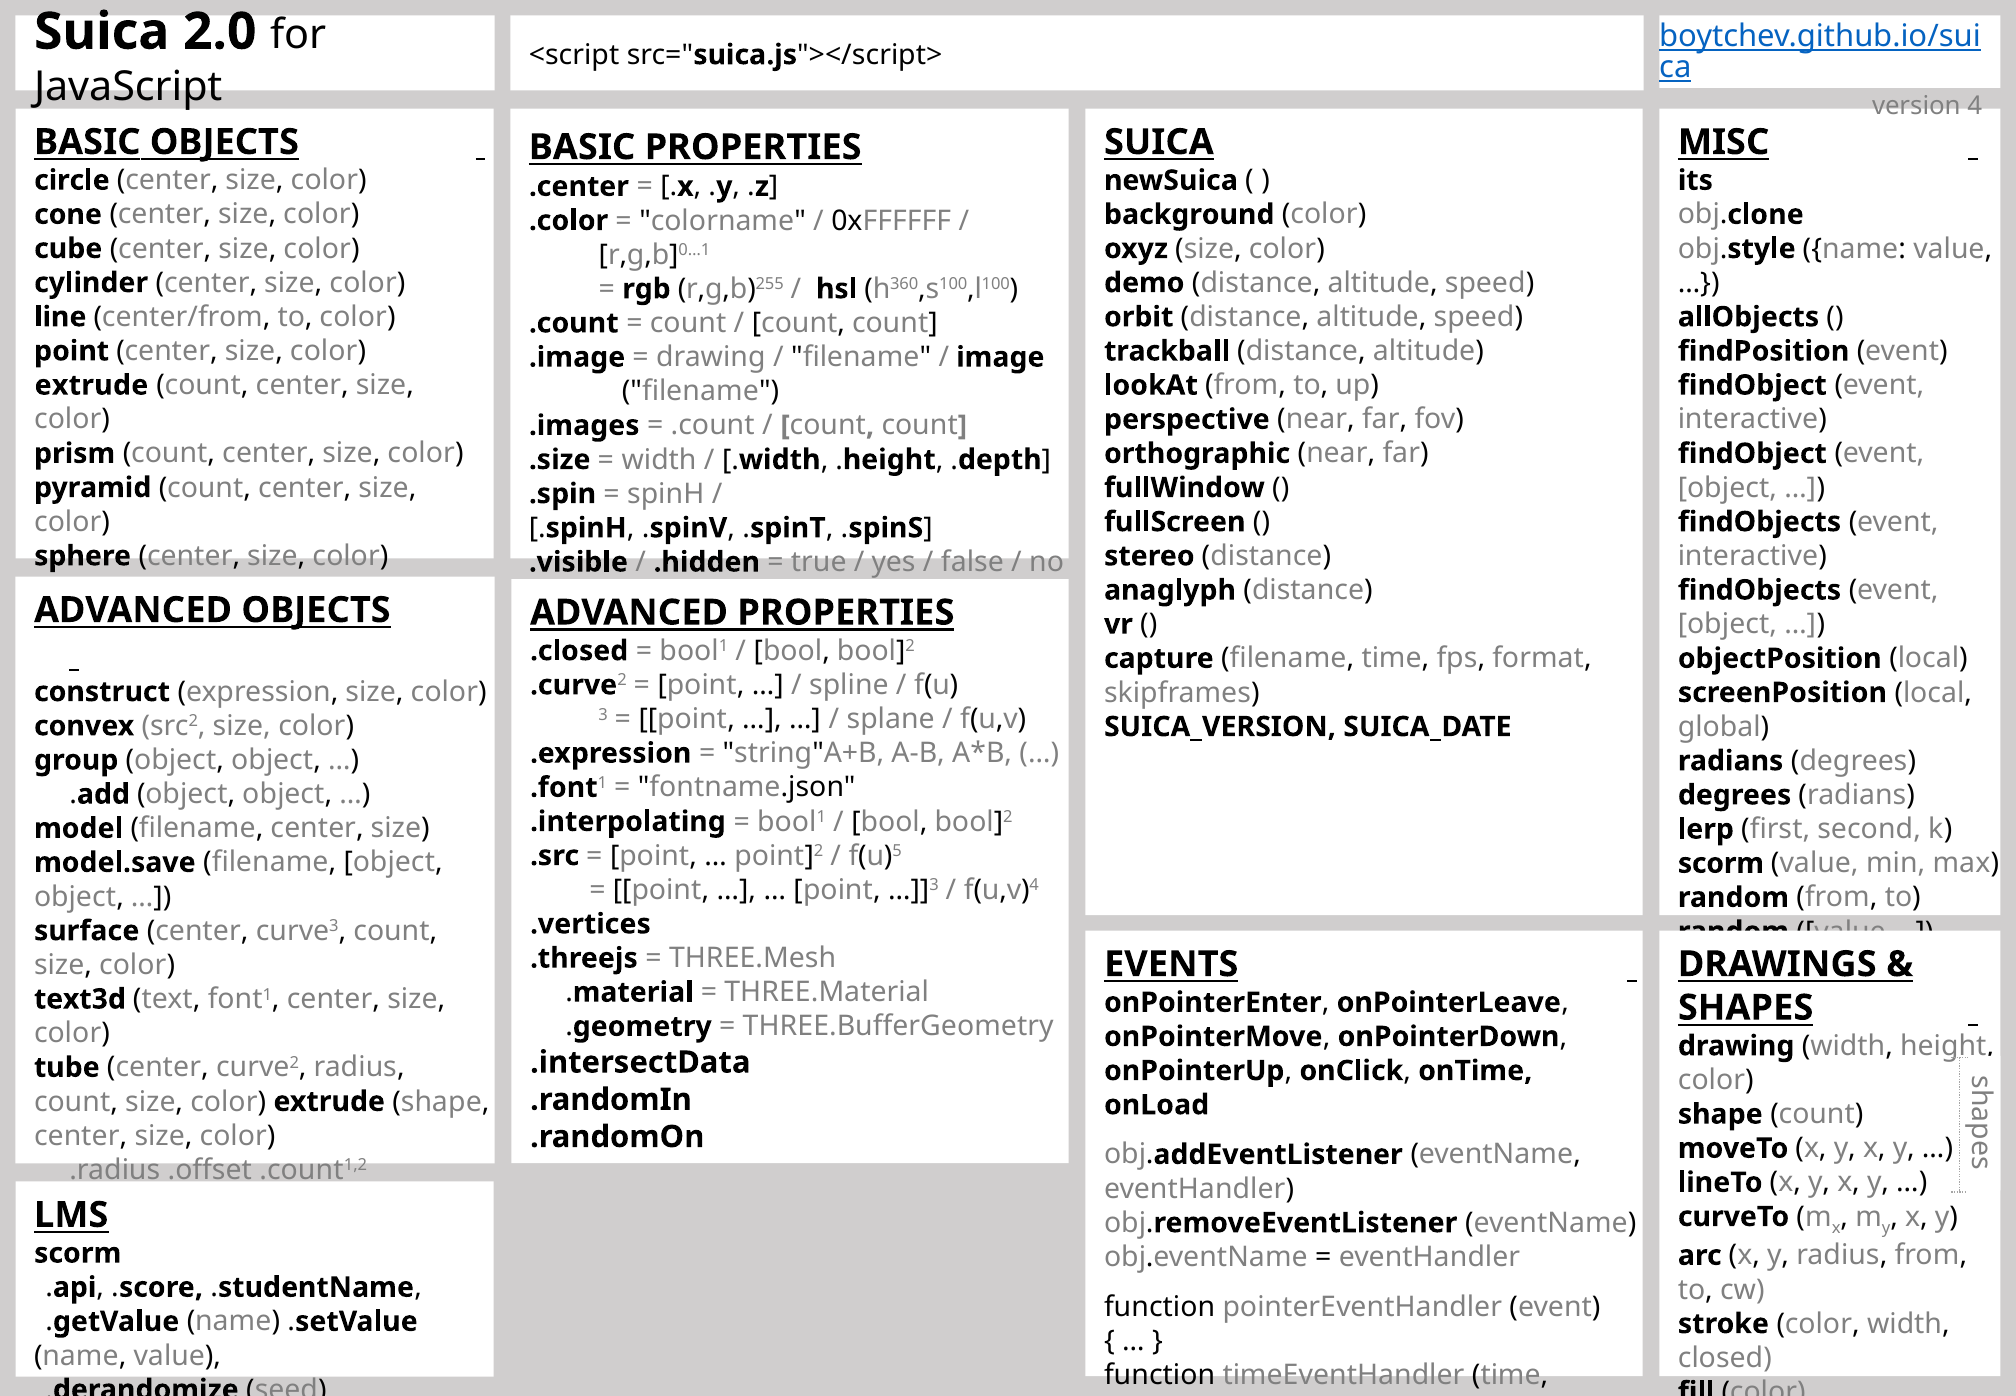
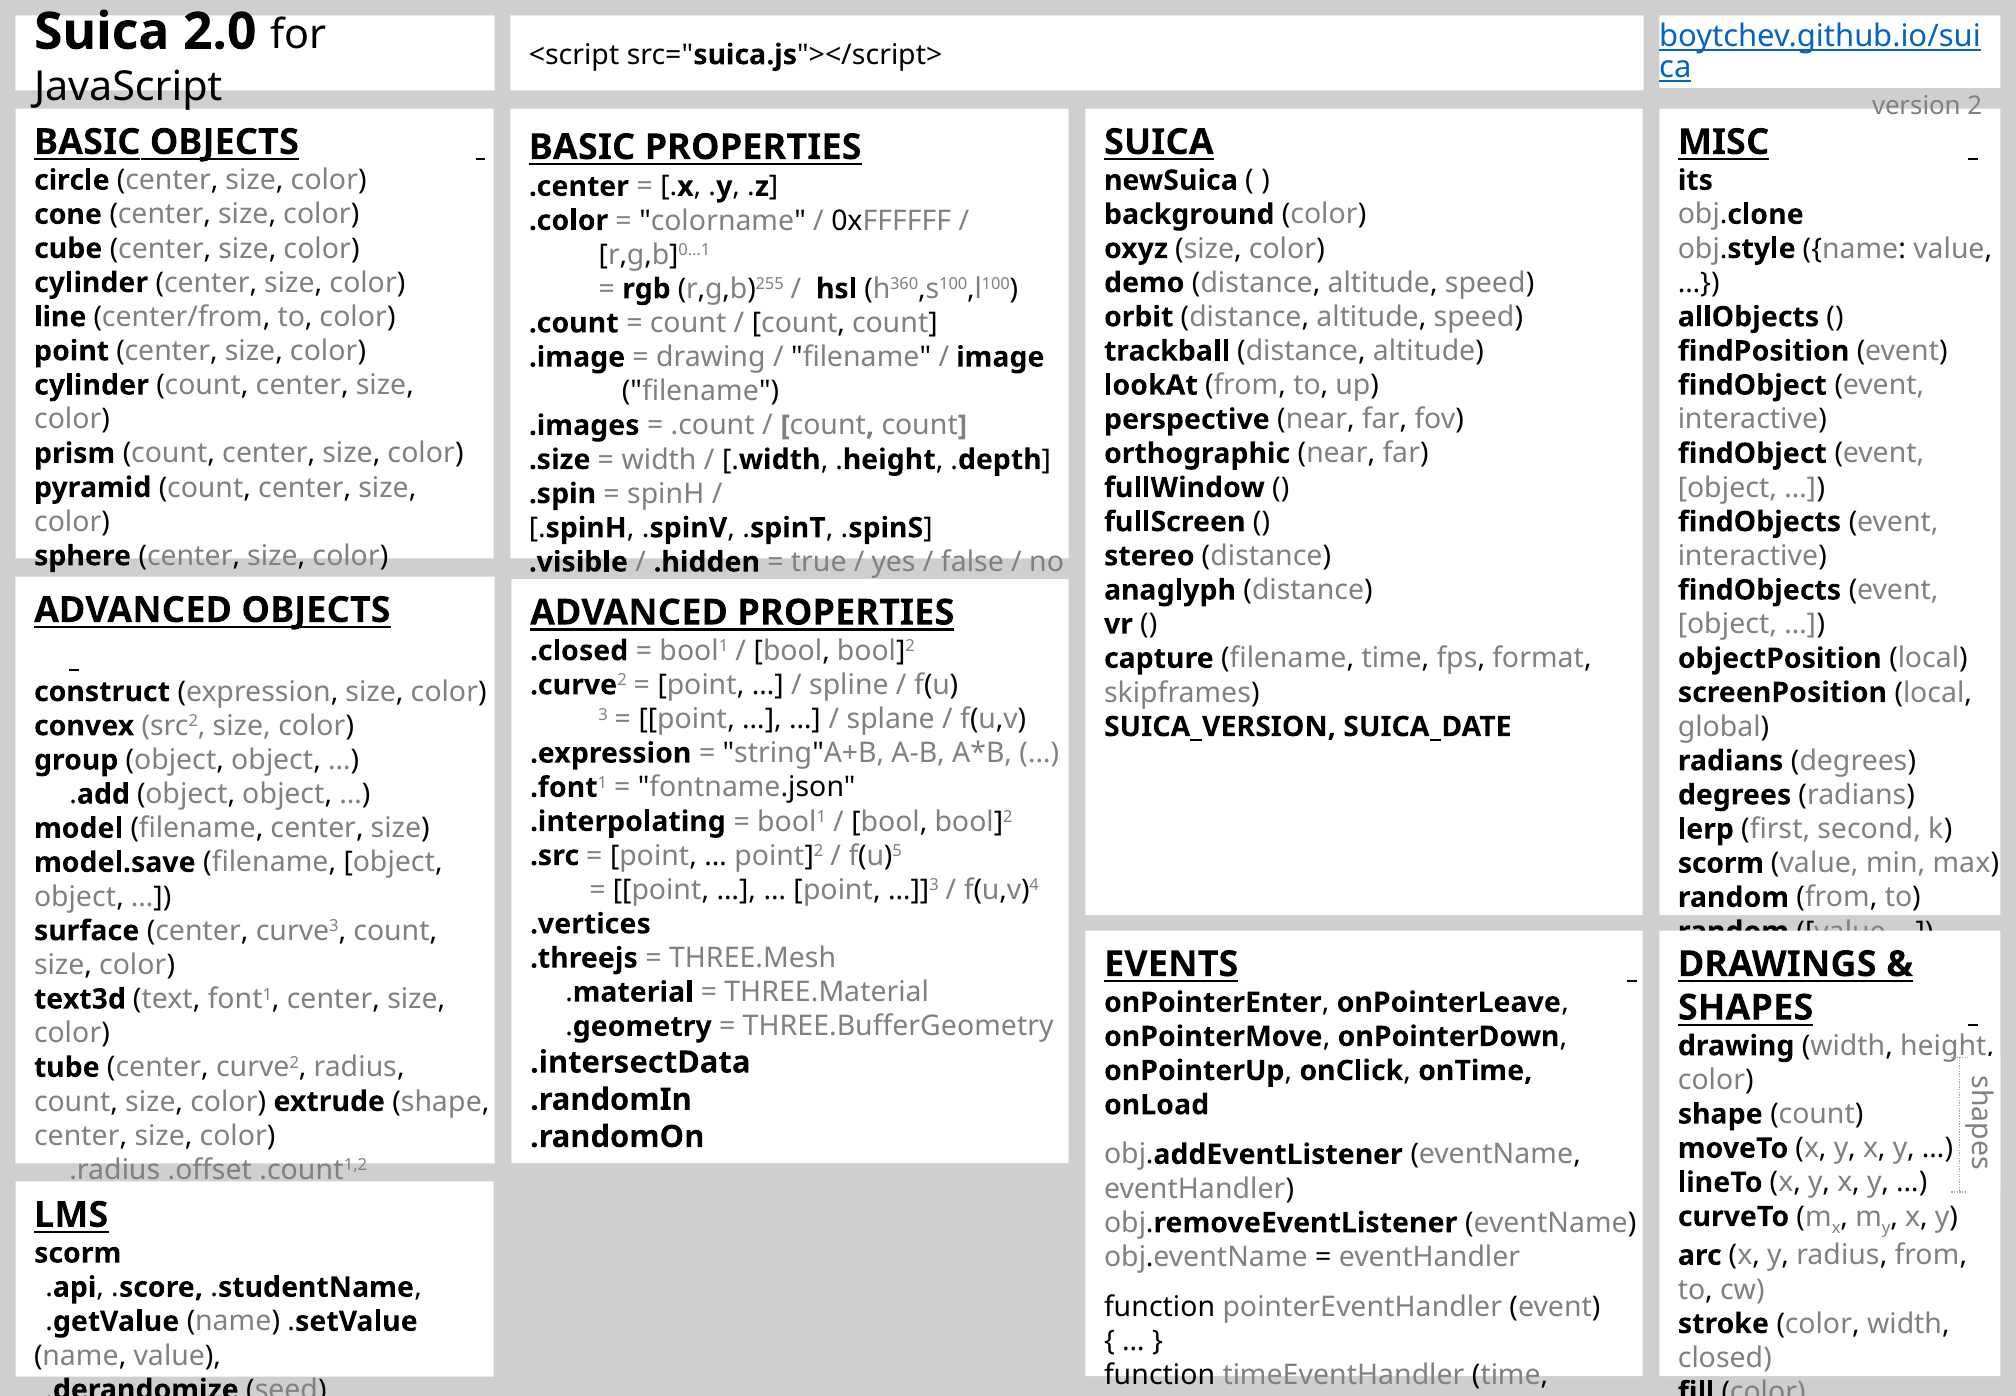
4: 4 -> 2 (1975, 106)
extrude: extrude -> cylinder (92, 385)
